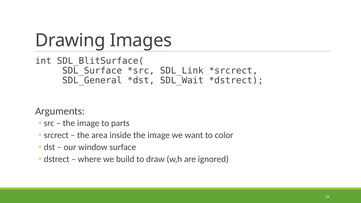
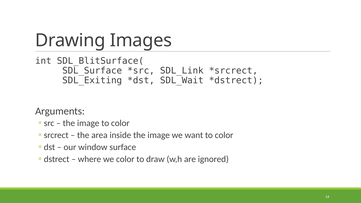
SDL_General: SDL_General -> SDL_Exiting (92, 80)
image to parts: parts -> color (120, 123)
we build: build -> color (125, 159)
